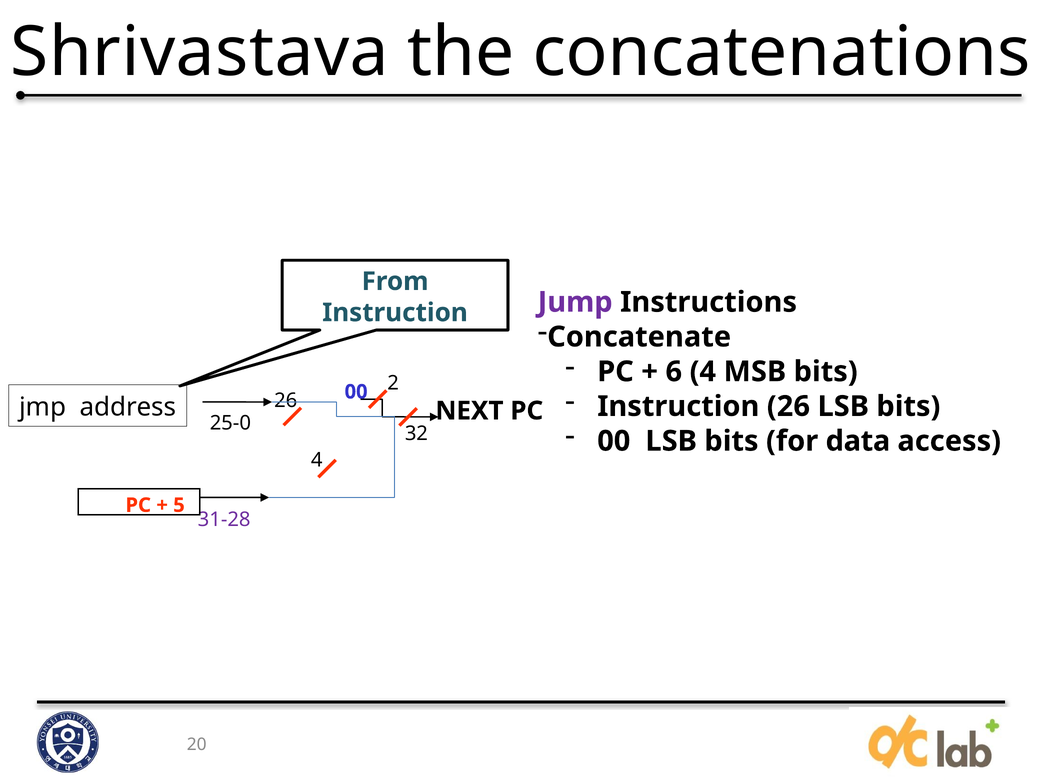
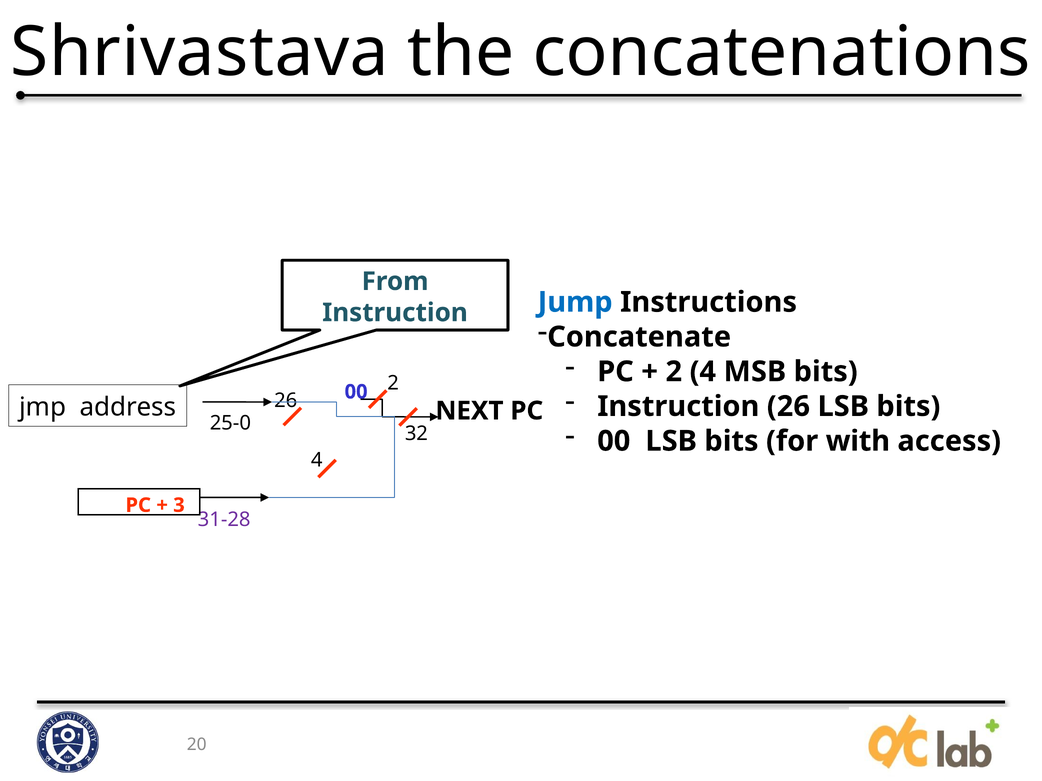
Jump colour: purple -> blue (575, 302)
6: 6 -> 2 (674, 372)
data: data -> with (858, 441)
5: 5 -> 3 (179, 506)
